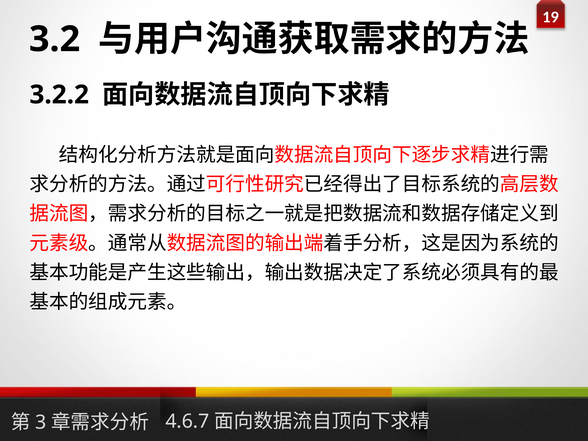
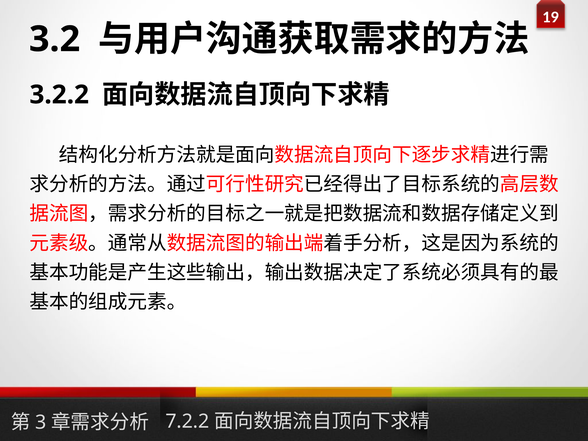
4.6.7: 4.6.7 -> 7.2.2 (187, 421)
